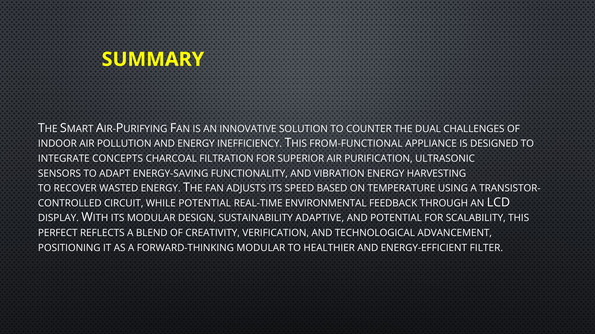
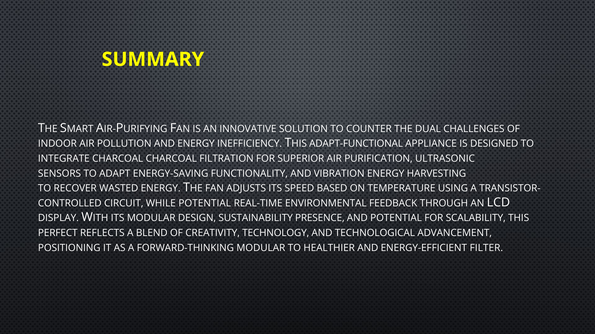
FROM-FUNCTIONAL: FROM-FUNCTIONAL -> ADAPT-FUNCTIONAL (356, 144)
INTEGRATE CONCEPTS: CONCEPTS -> CHARCOAL (118, 159)
ADAPTIVE: ADAPTIVE -> PRESENCE (320, 218)
VERIFICATION: VERIFICATION -> TECHNOLOGY (276, 233)
